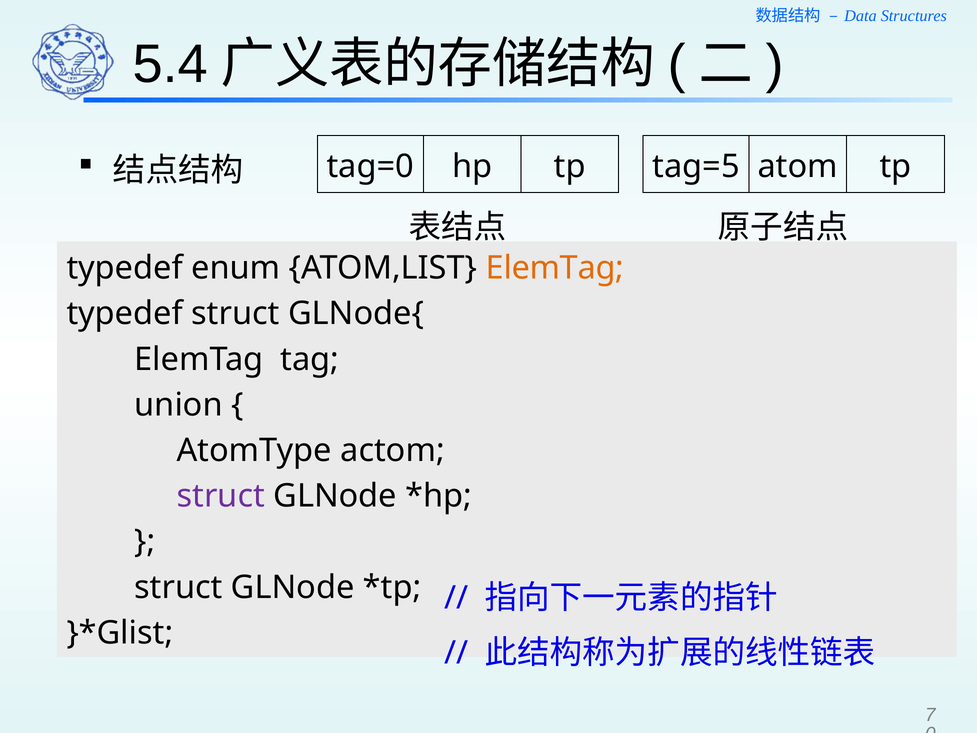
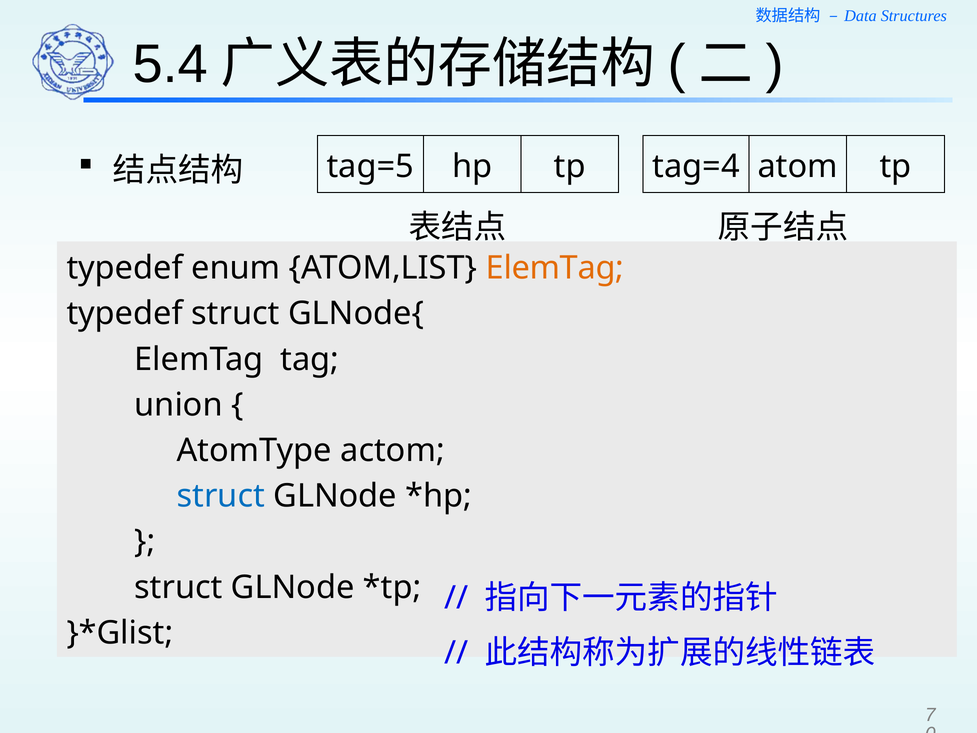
tag=0: tag=0 -> tag=5 (370, 166)
tag=5: tag=5 -> tag=4 (696, 166)
struct colour: purple -> blue (221, 496)
